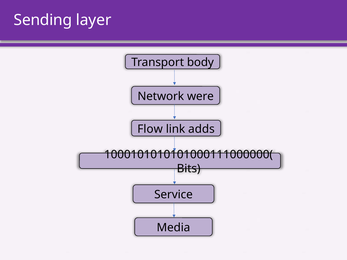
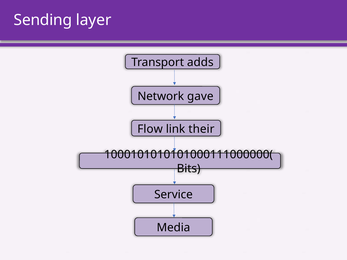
body: body -> adds (200, 62)
were: were -> gave (200, 96)
adds: adds -> their (201, 129)
